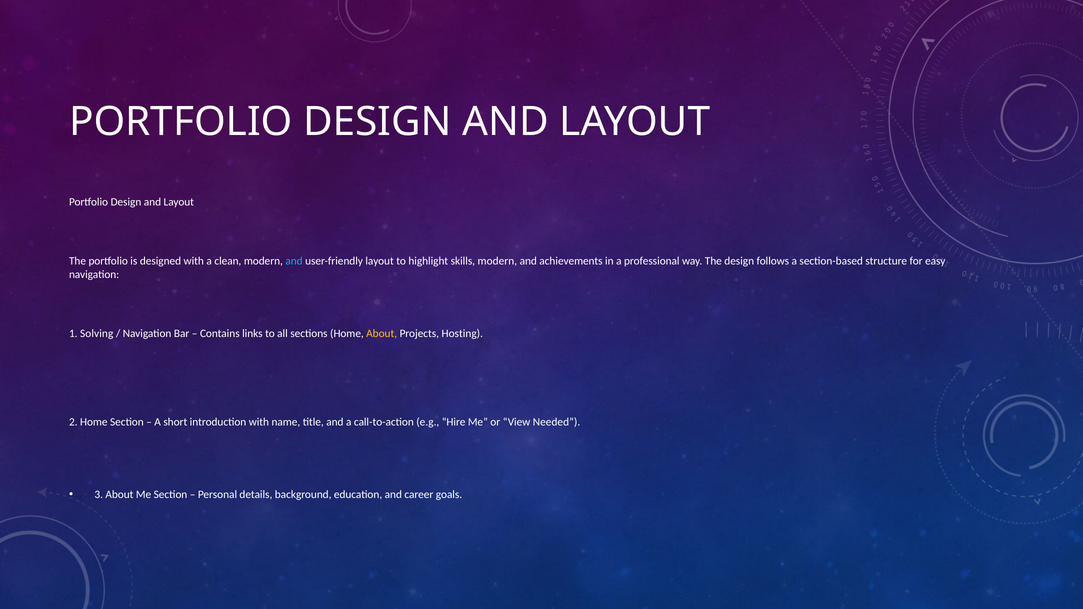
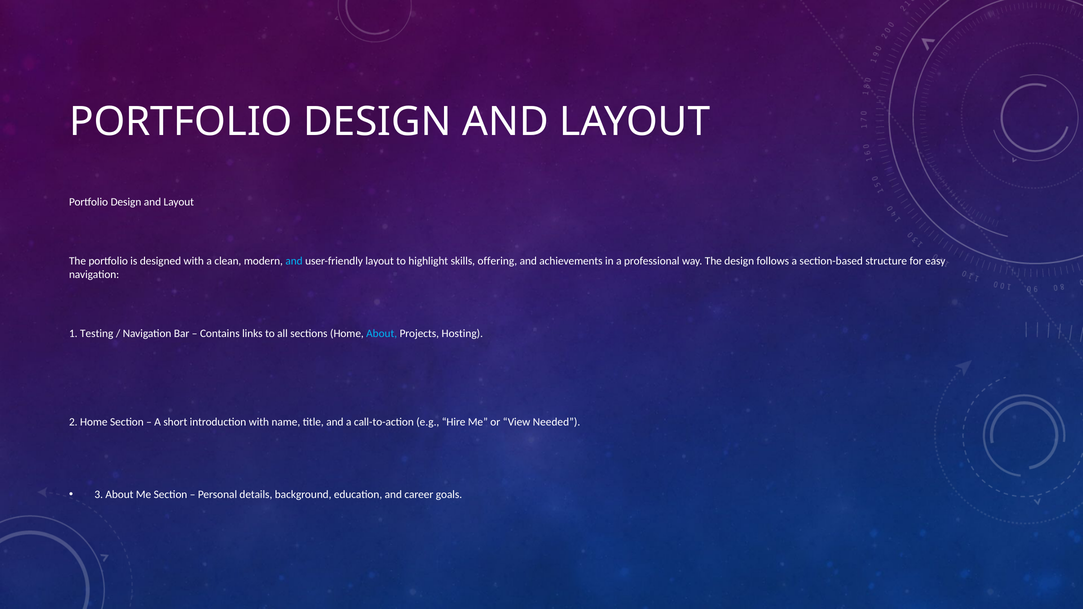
skills modern: modern -> offering (497, 261)
Solving: Solving -> Testing (97, 334)
About colour: yellow -> light blue (382, 334)
